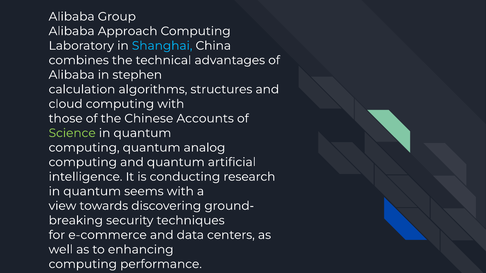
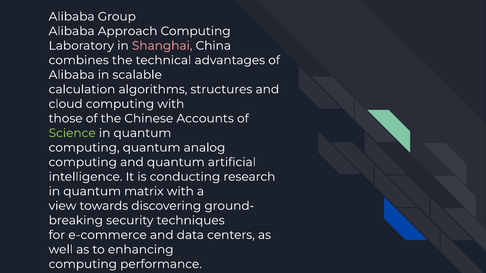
Shanghai colour: light blue -> pink (162, 46)
stephen: stephen -> scalable (137, 75)
seems: seems -> matrix (144, 192)
